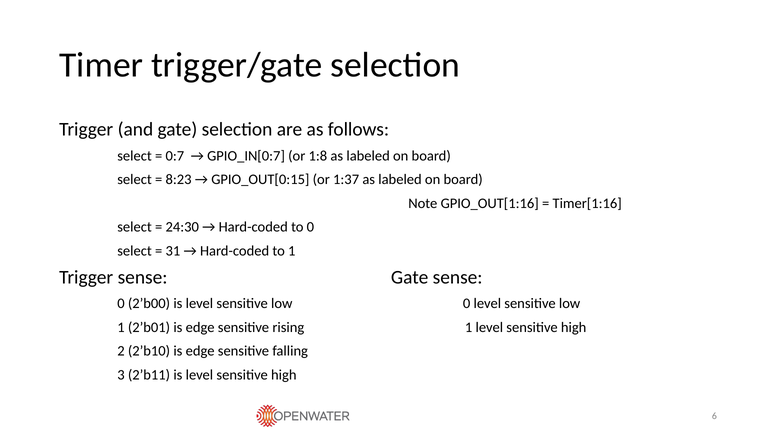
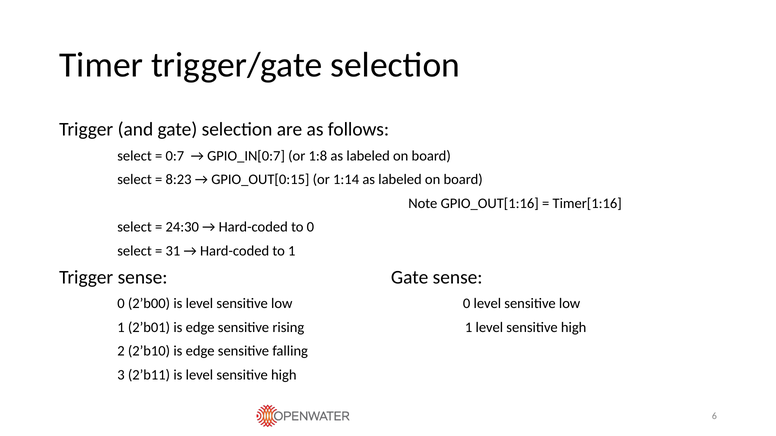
1:37: 1:37 -> 1:14 (346, 180)
